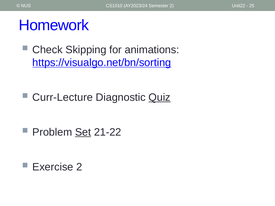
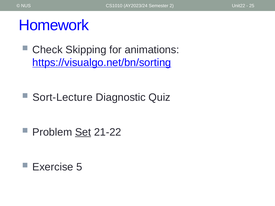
Curr-Lecture: Curr-Lecture -> Sort-Lecture (63, 97)
Quiz underline: present -> none (160, 97)
Exercise 2: 2 -> 5 (79, 167)
